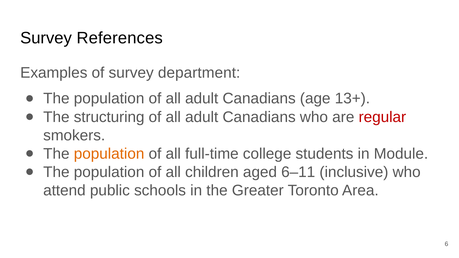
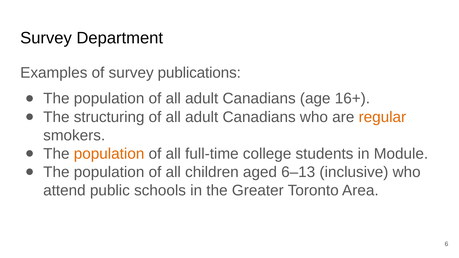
References: References -> Department (120, 38)
department: department -> publications (199, 73)
13+: 13+ -> 16+ (352, 99)
regular colour: red -> orange (382, 117)
6–11: 6–11 -> 6–13 (298, 172)
